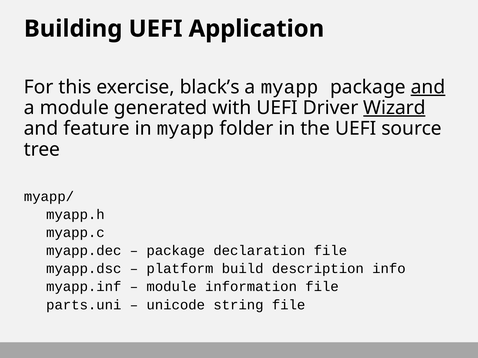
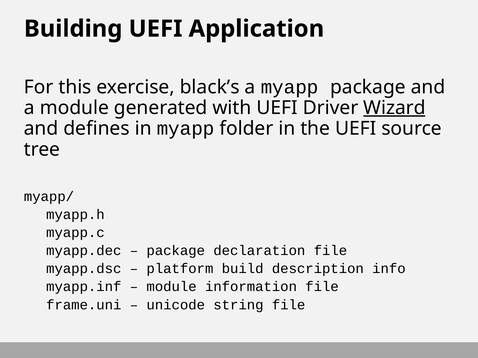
and underline: present -> none (428, 87)
feature: feature -> defines (97, 129)
parts.uni: parts.uni -> frame.uni (84, 305)
